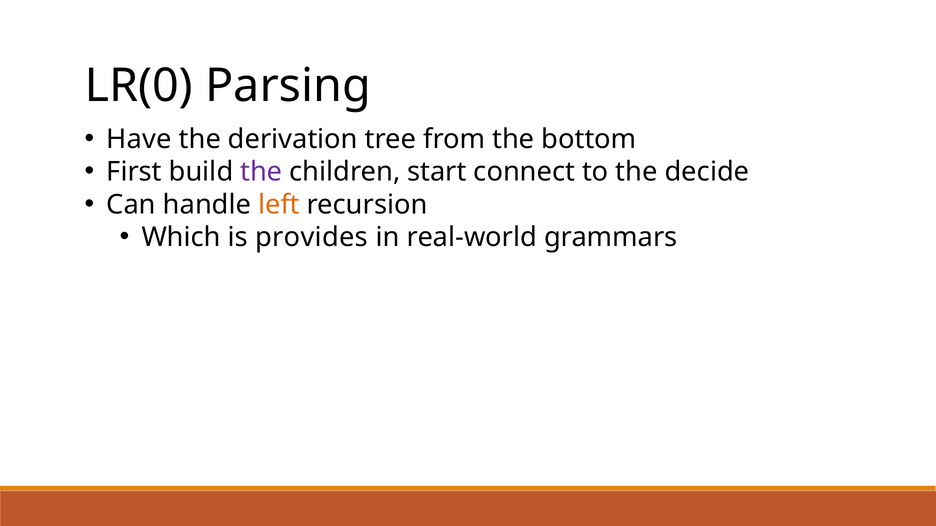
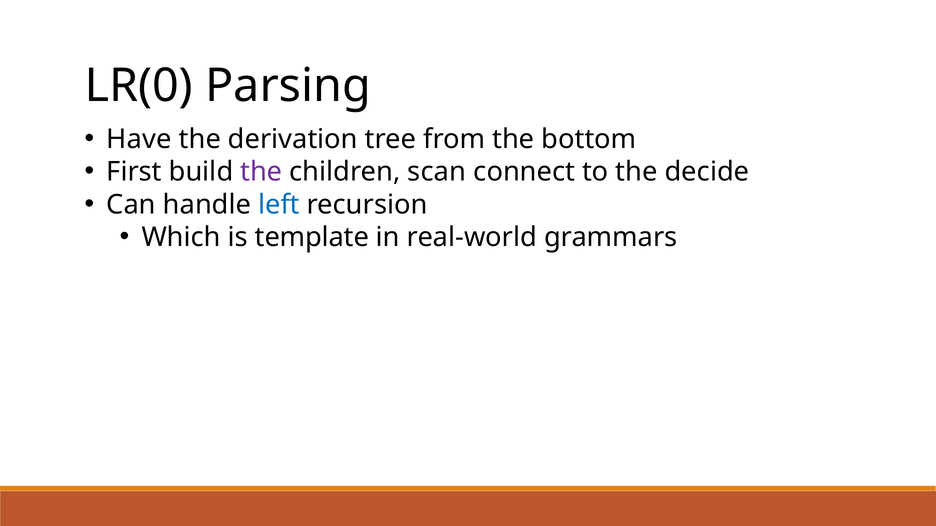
start: start -> scan (437, 172)
left colour: orange -> blue (279, 205)
provides: provides -> template (312, 238)
